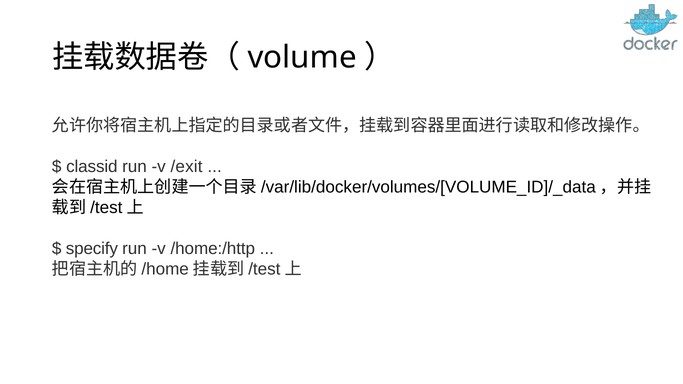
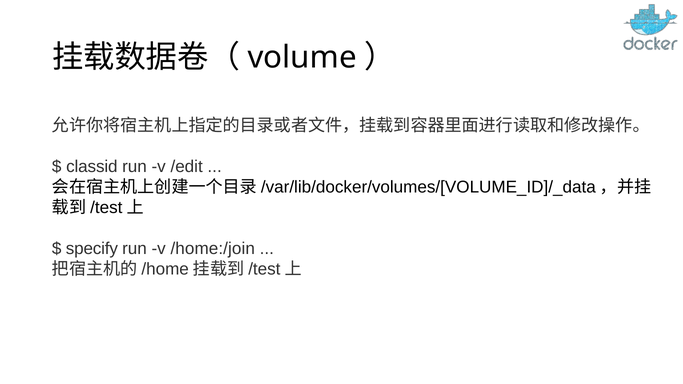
/exit: /exit -> /edit (187, 167)
/home:/http: /home:/http -> /home:/join (213, 249)
